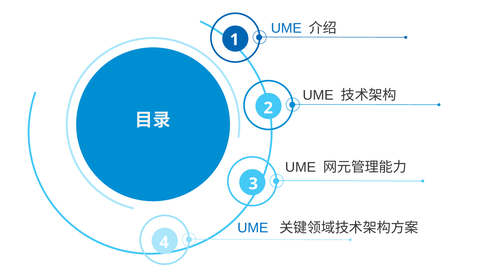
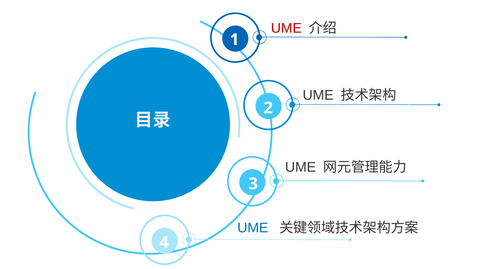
UME colour: blue -> red (286, 28)
